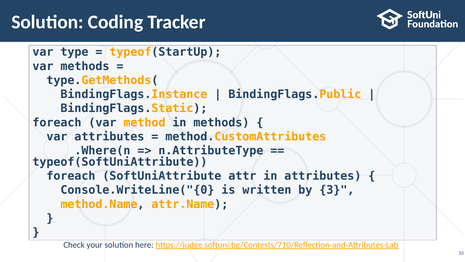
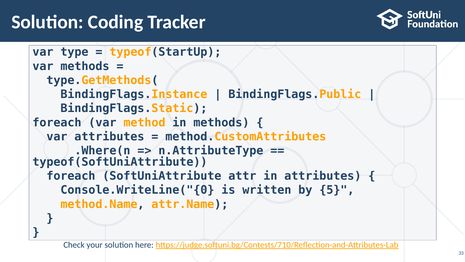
3: 3 -> 5 (337, 190)
